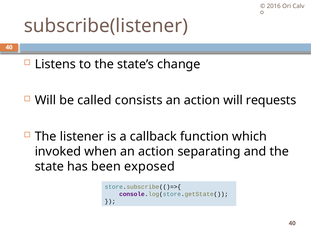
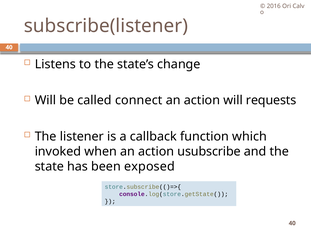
consists: consists -> connect (139, 100)
separating: separating -> usubscribe (209, 152)
